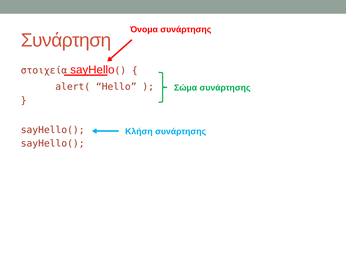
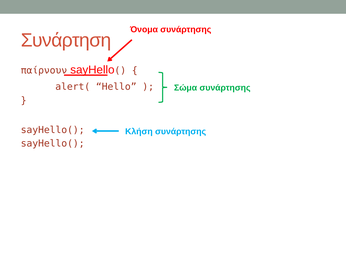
στοιχεία: στοιχεία -> παίρνουν (44, 71)
